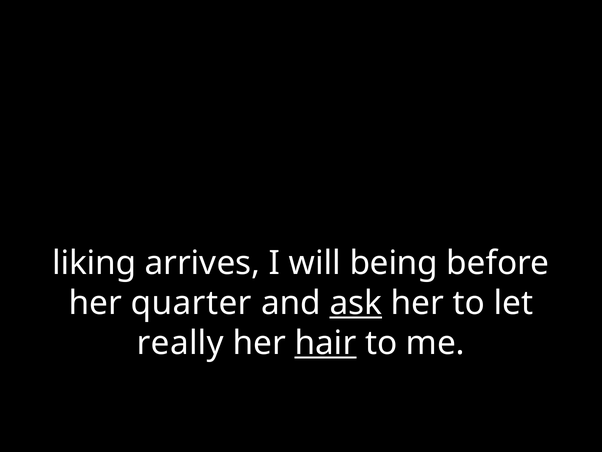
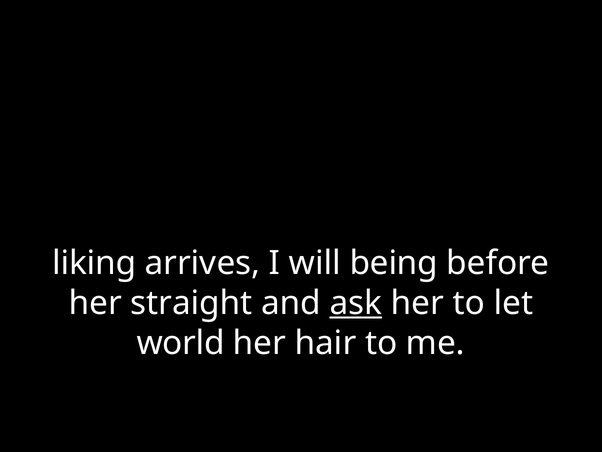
quarter: quarter -> straight (191, 303)
really: really -> world (181, 343)
hair underline: present -> none (325, 343)
